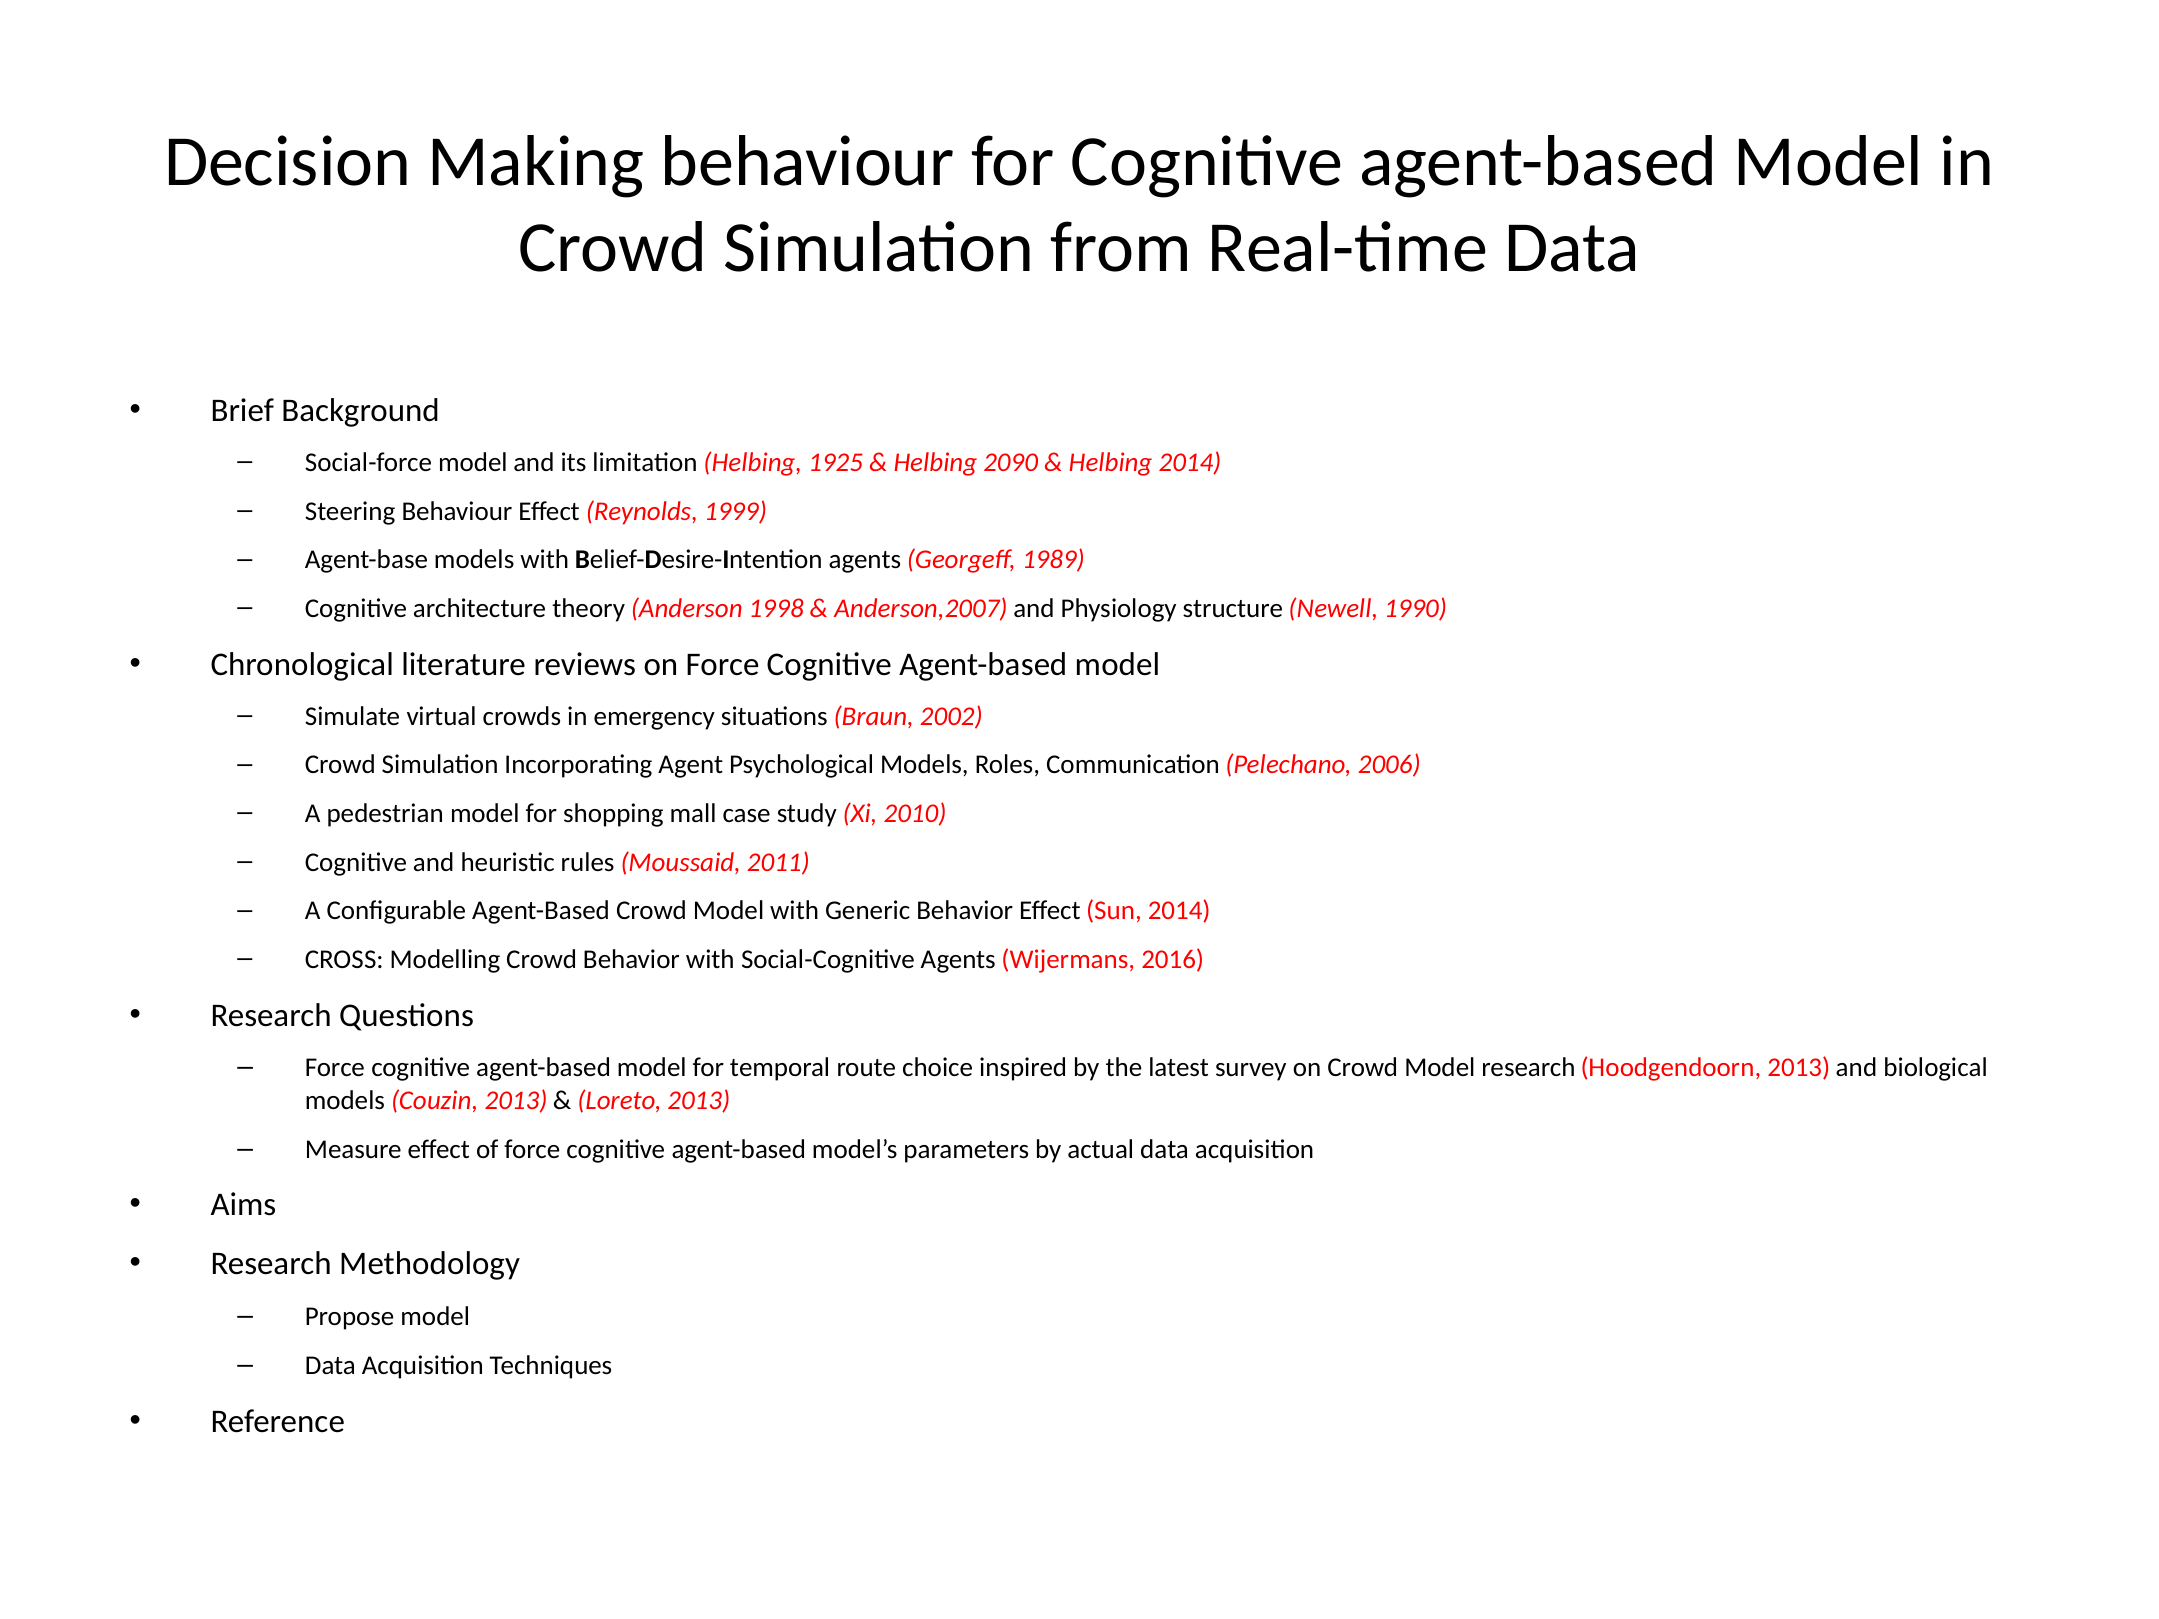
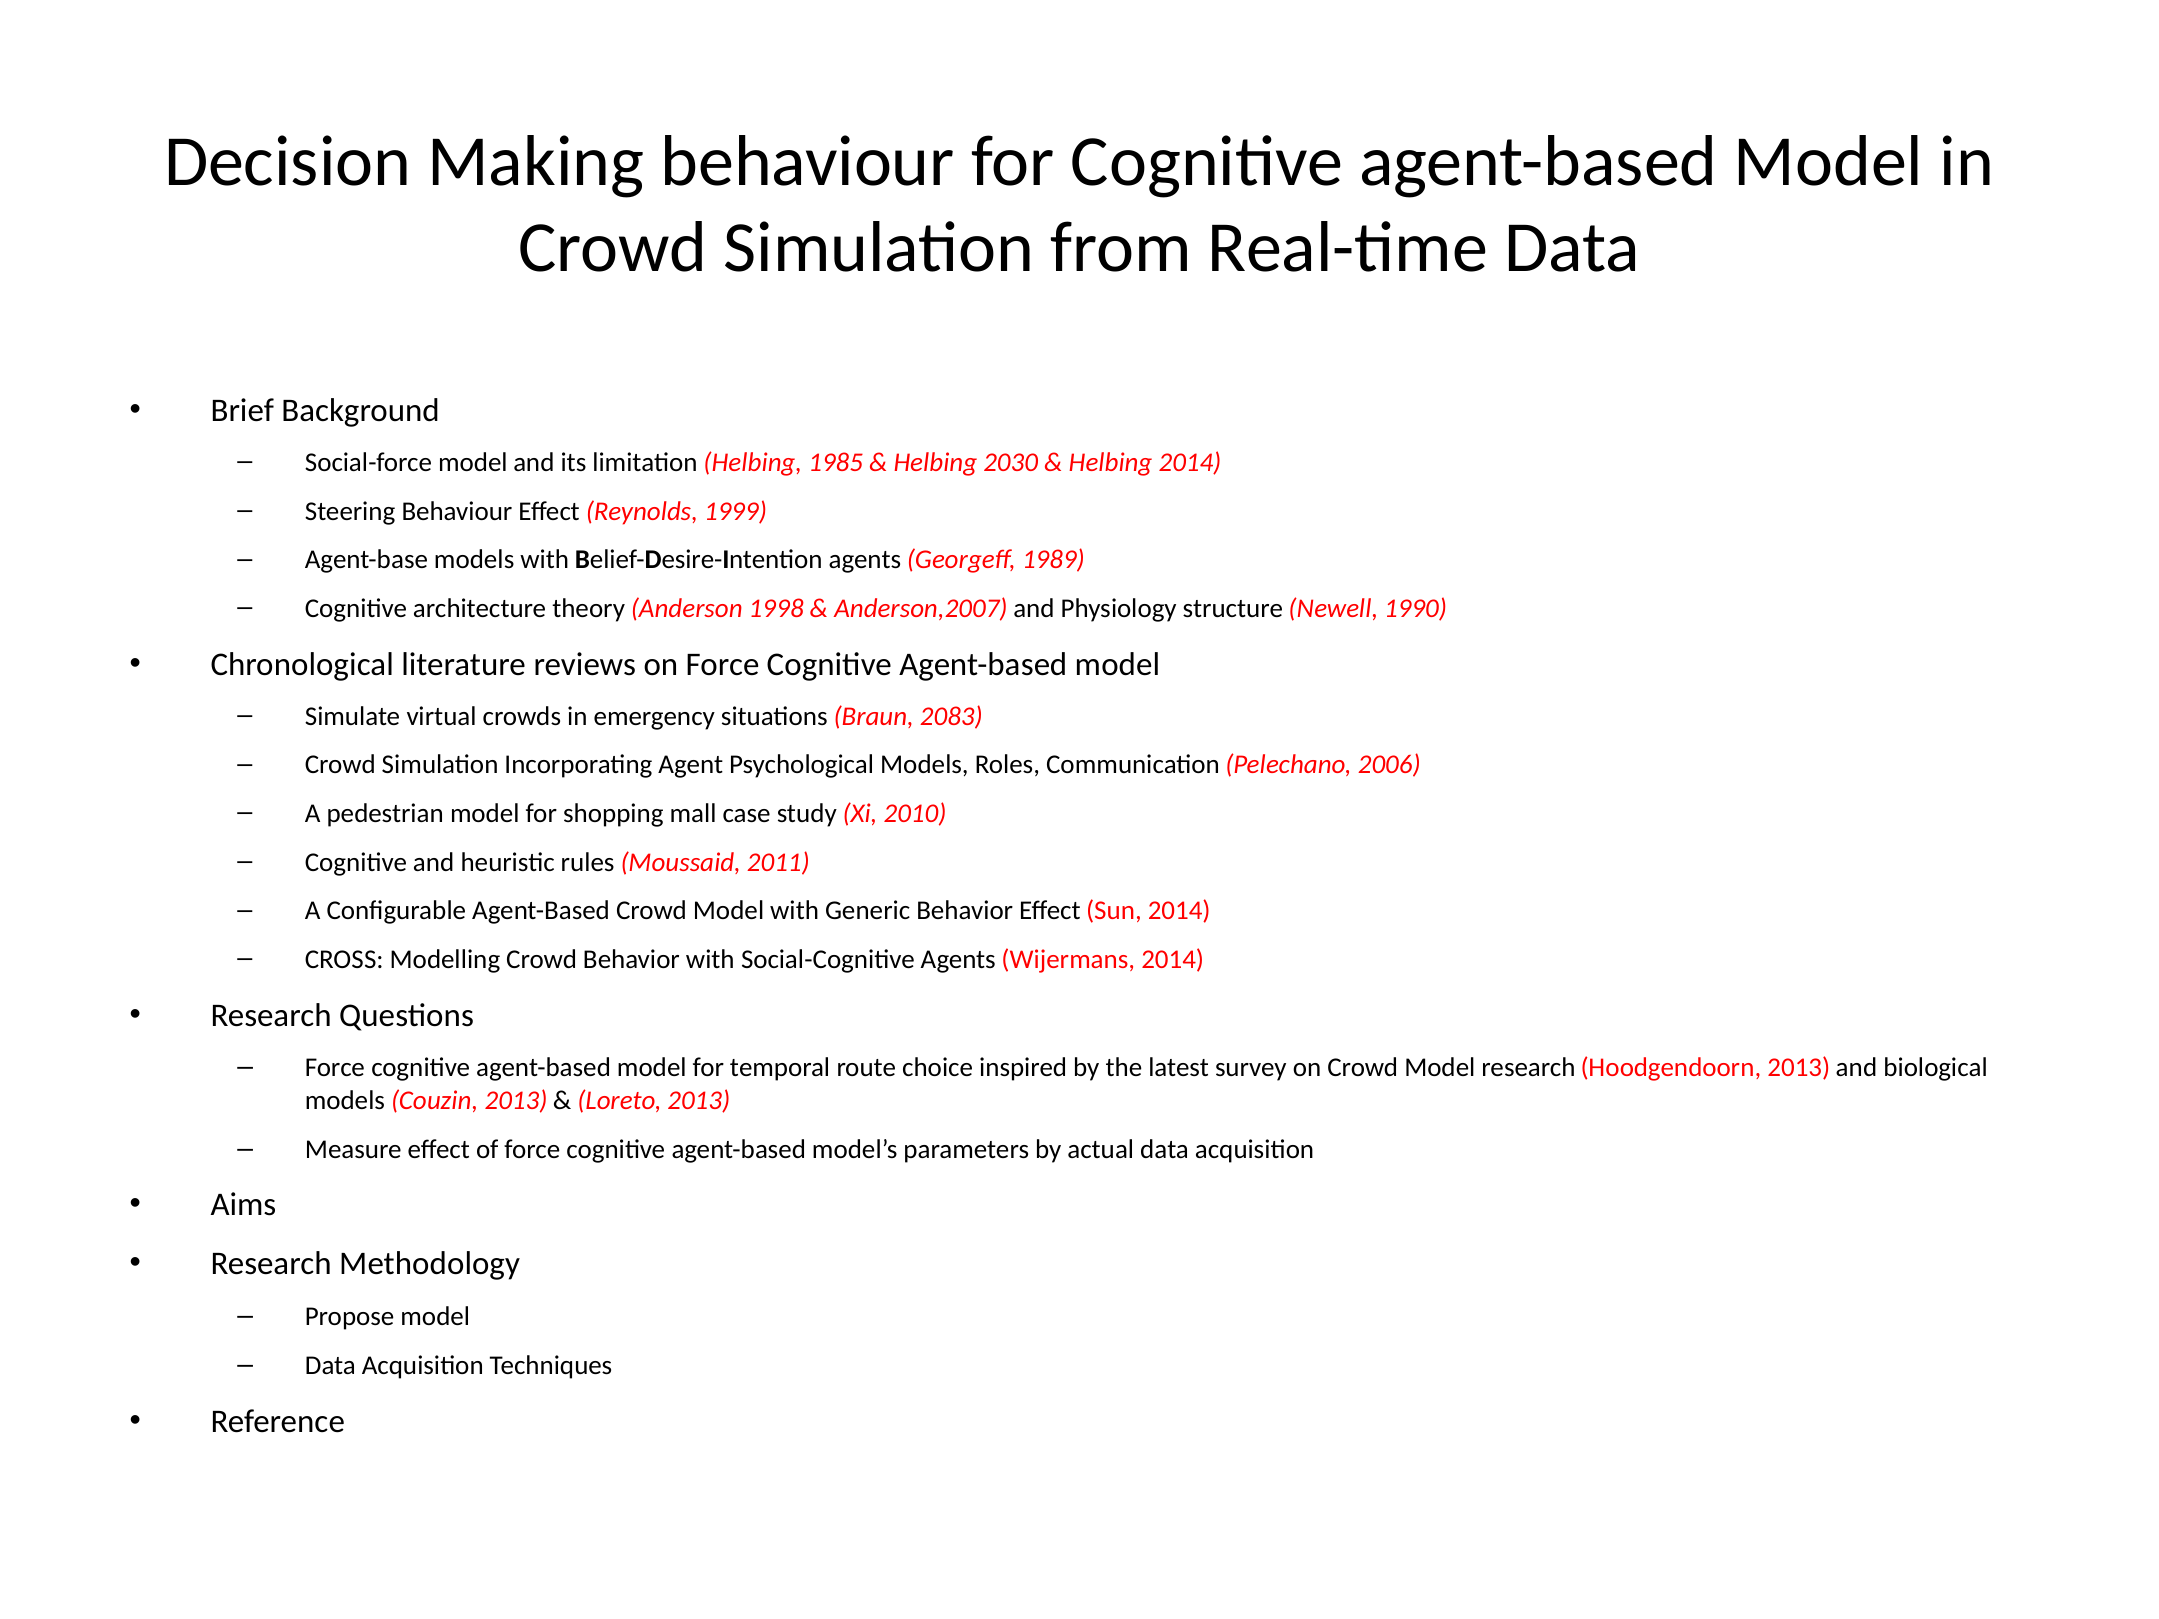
1925: 1925 -> 1985 (836, 463)
2090: 2090 -> 2030 (1011, 463)
2002: 2002 -> 2083 (951, 716)
Wijermans 2016: 2016 -> 2014 (1173, 960)
